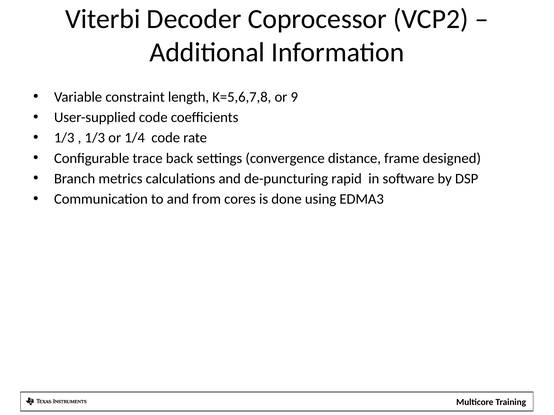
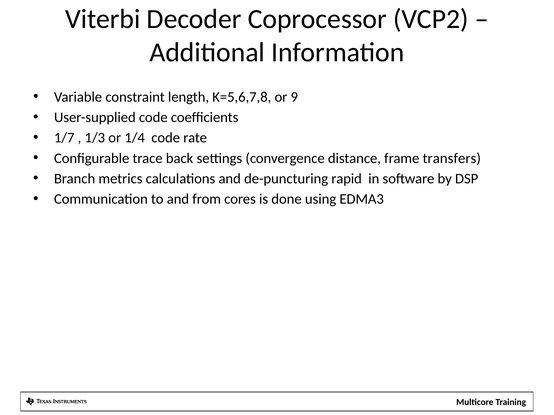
1/3: 1/3 -> 1/7 (64, 138)
designed: designed -> transfers (452, 158)
